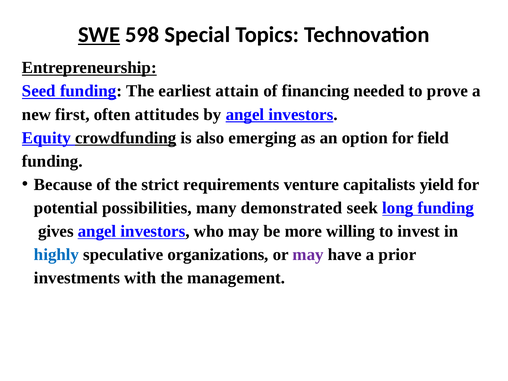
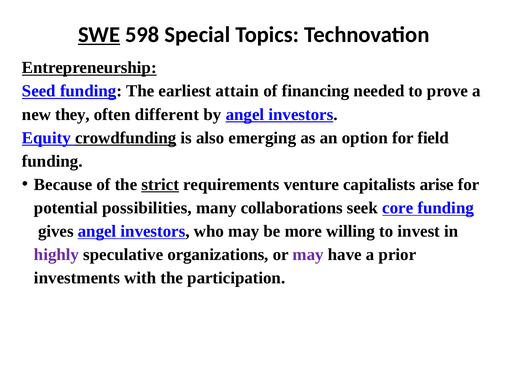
first: first -> they (73, 114)
attitudes: attitudes -> different (167, 114)
strict underline: none -> present (160, 184)
yield: yield -> arise (437, 184)
demonstrated: demonstrated -> collaborations (292, 208)
long: long -> core (398, 208)
highly colour: blue -> purple (57, 255)
management: management -> participation (236, 278)
